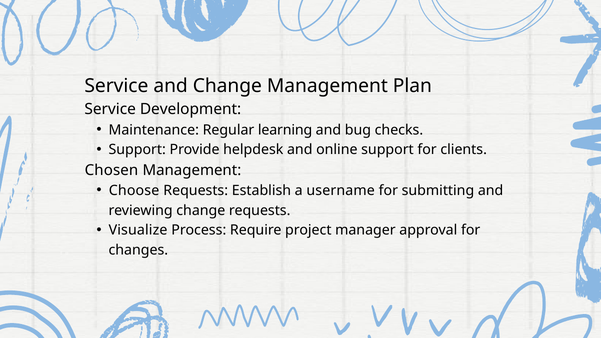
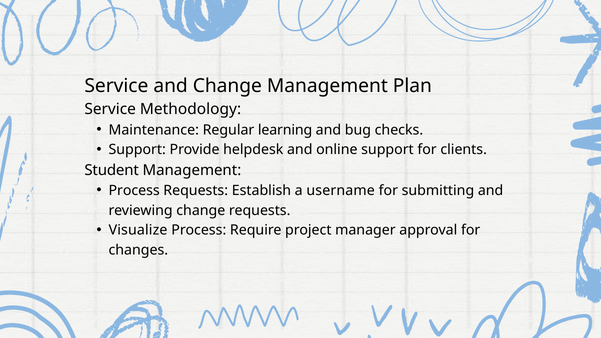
Development: Development -> Methodology (191, 109)
Chosen: Chosen -> Student (112, 170)
Choose: Choose -> Process (134, 191)
